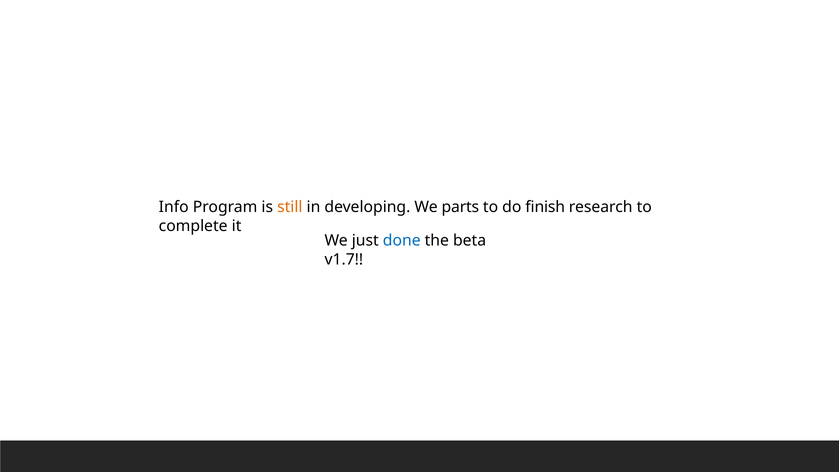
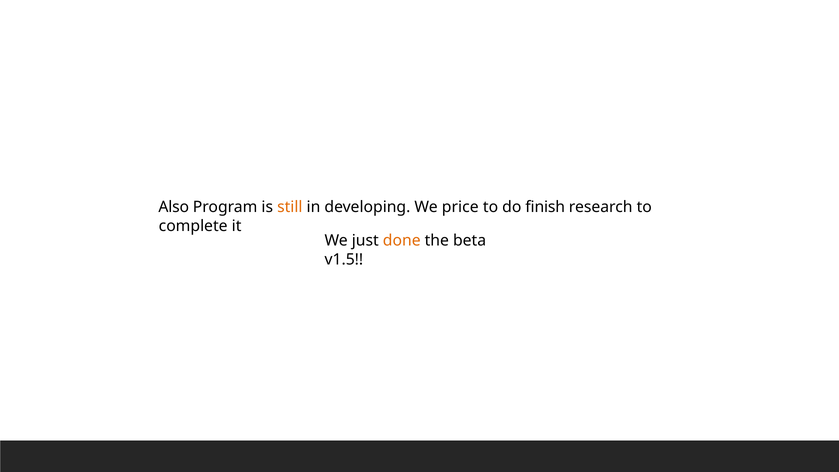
Info: Info -> Also (174, 207)
parts: parts -> price (460, 207)
done colour: blue -> orange (402, 240)
v1.7: v1.7 -> v1.5 (344, 259)
